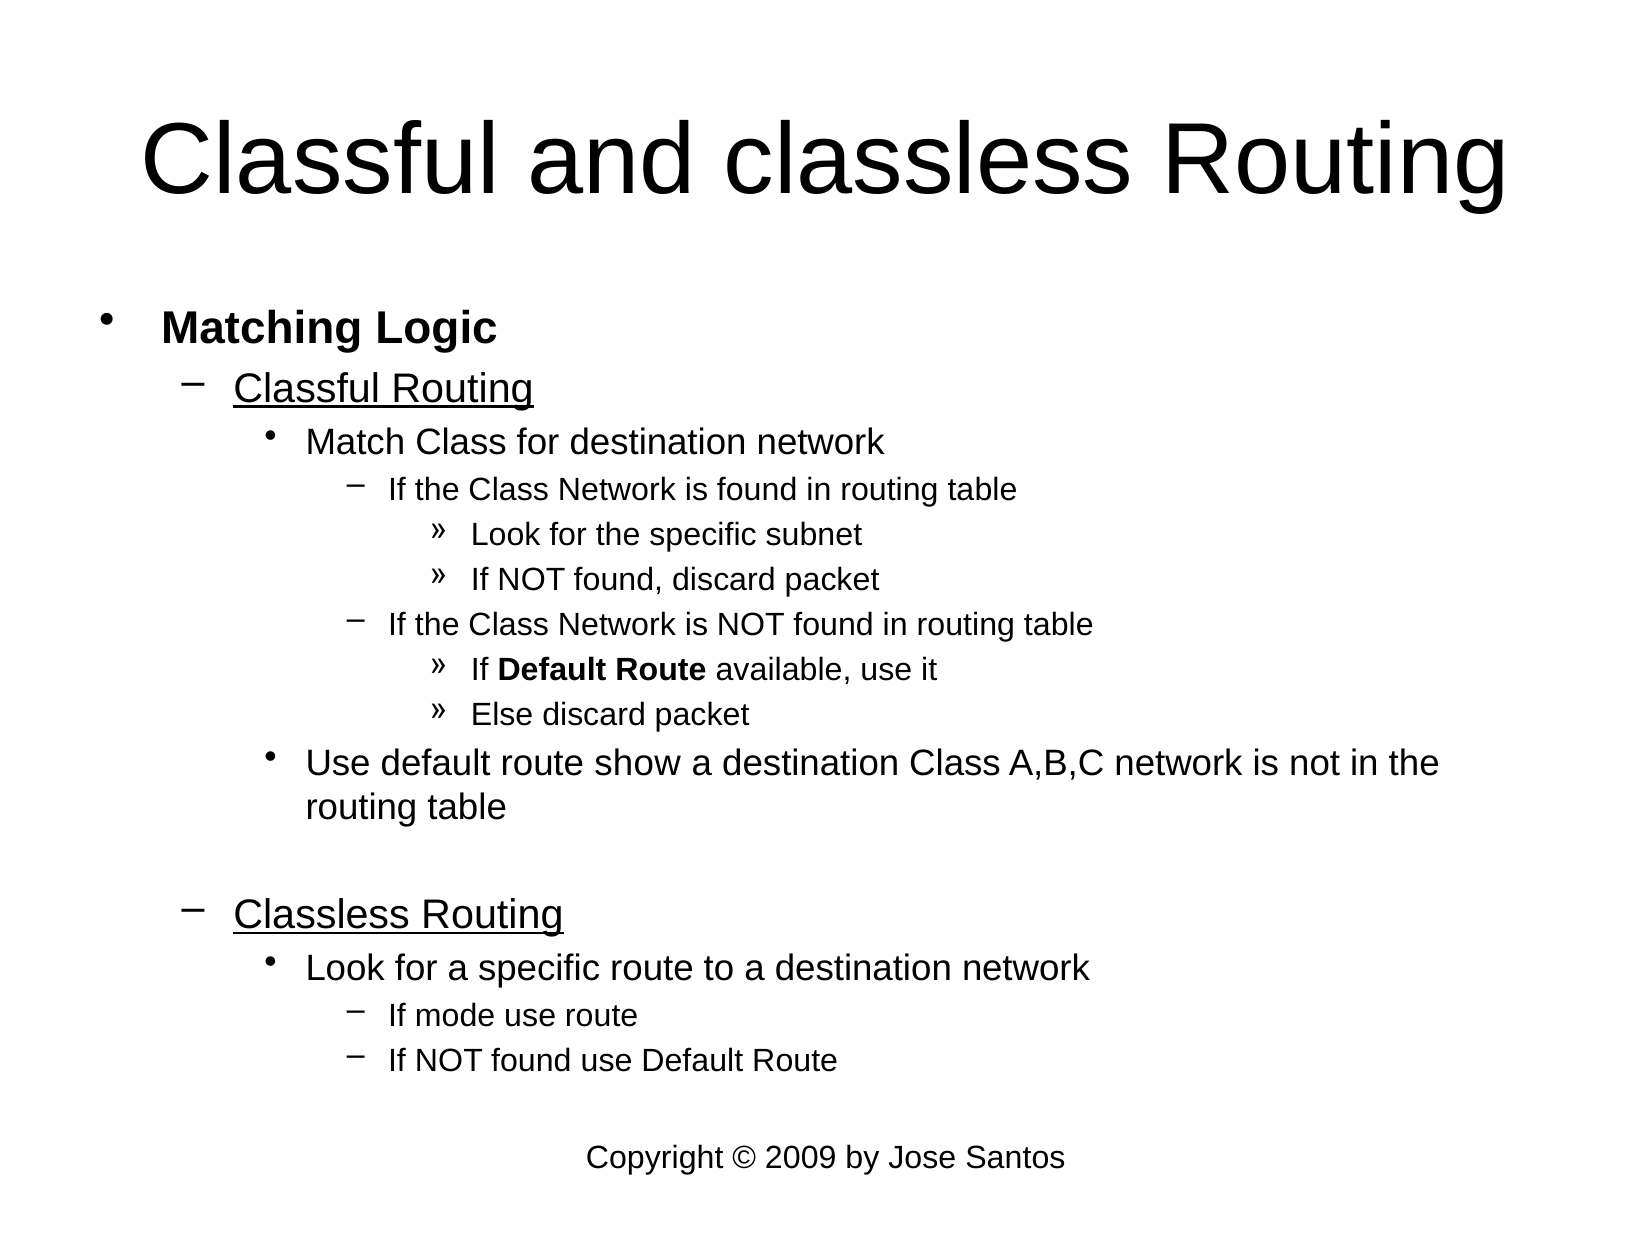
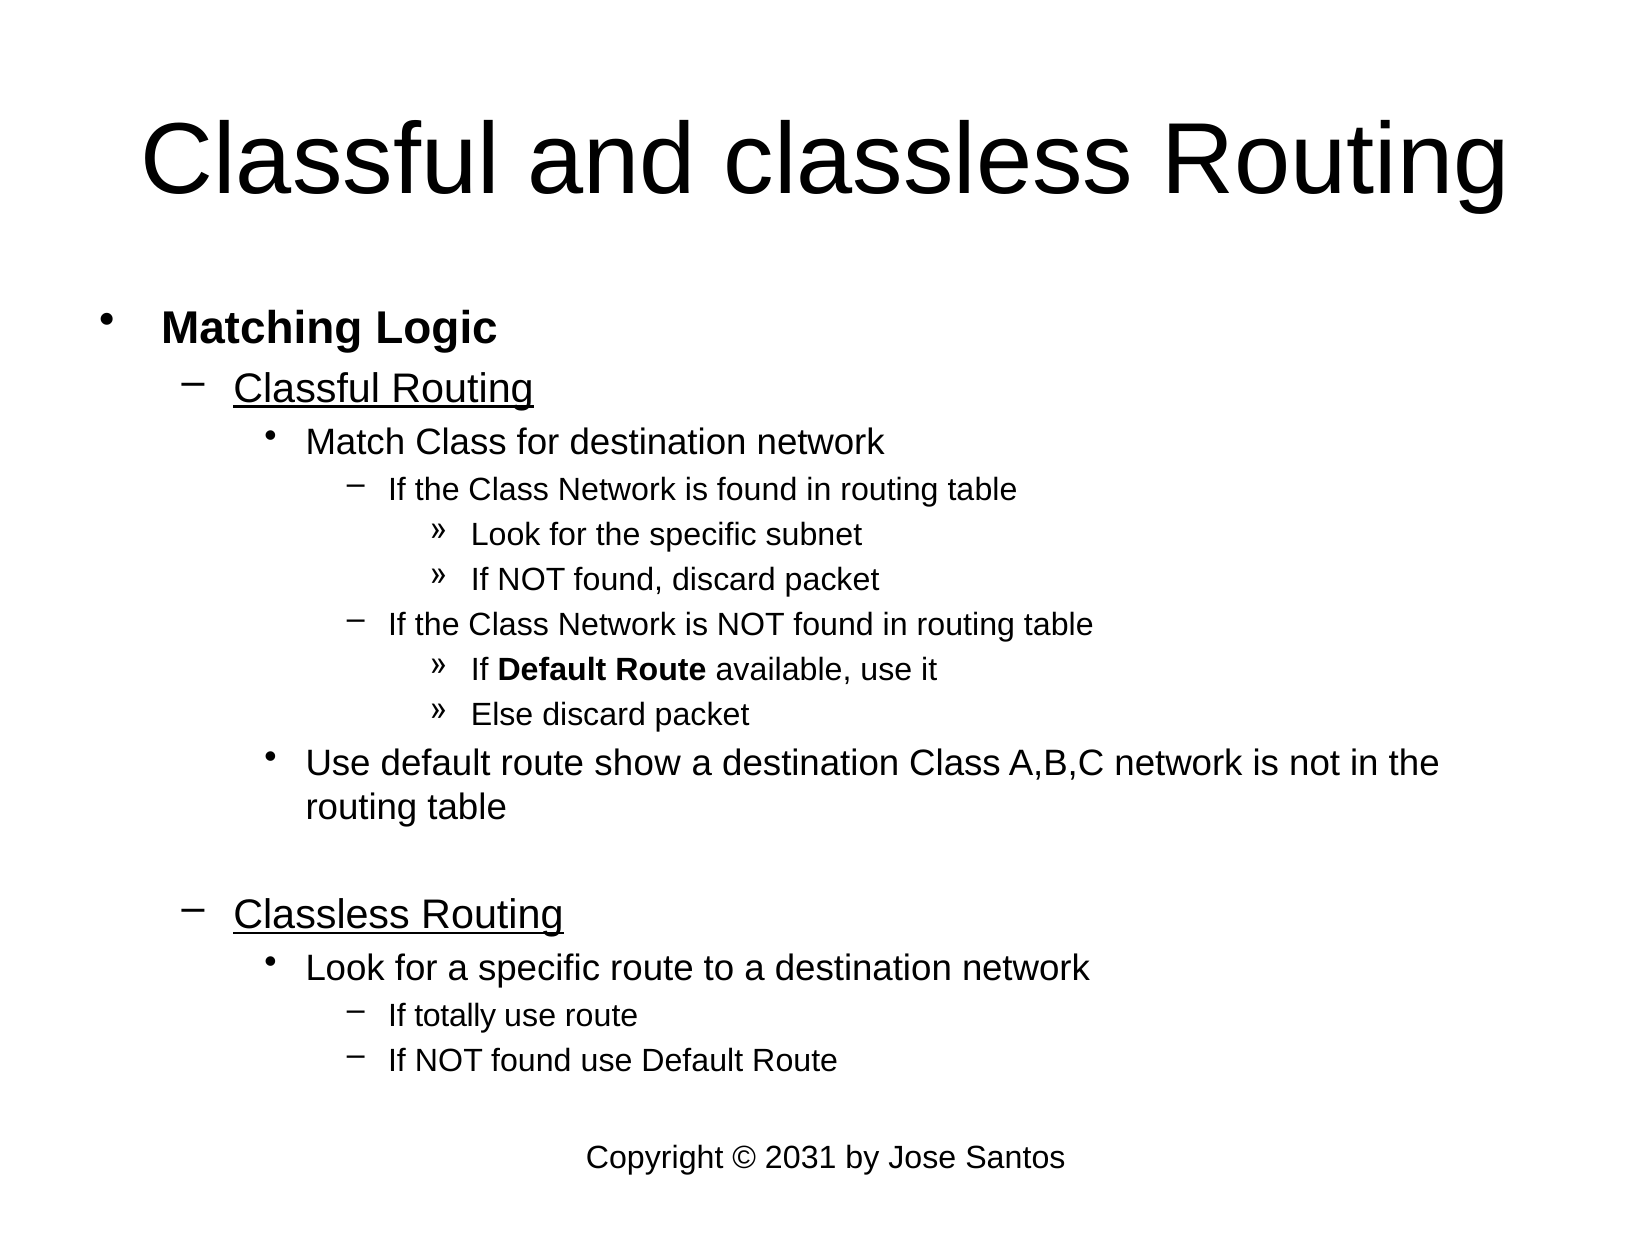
mode: mode -> totally (455, 1016)
2009: 2009 -> 2031 (801, 1158)
